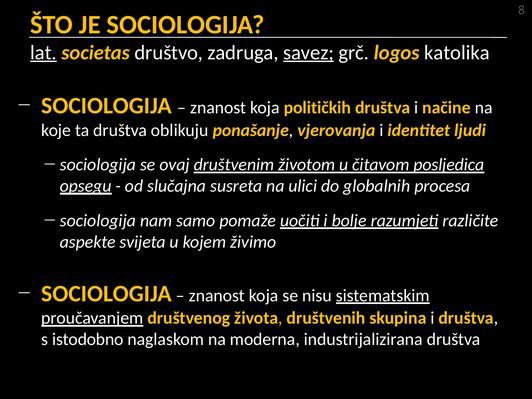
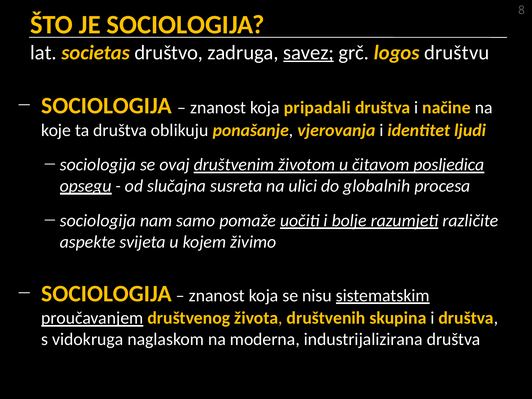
lat underline: present -> none (43, 53)
katolika: katolika -> društvu (457, 53)
političkih: političkih -> pripadali (317, 108)
istodobno: istodobno -> vidokruga (88, 339)
